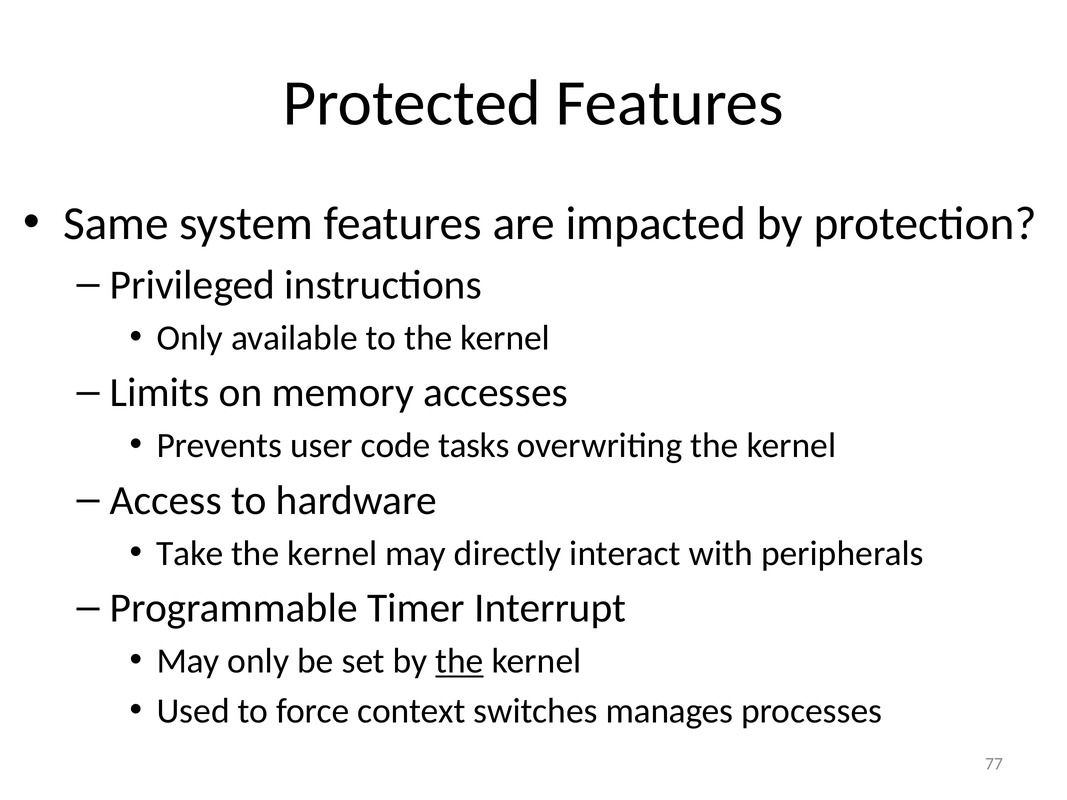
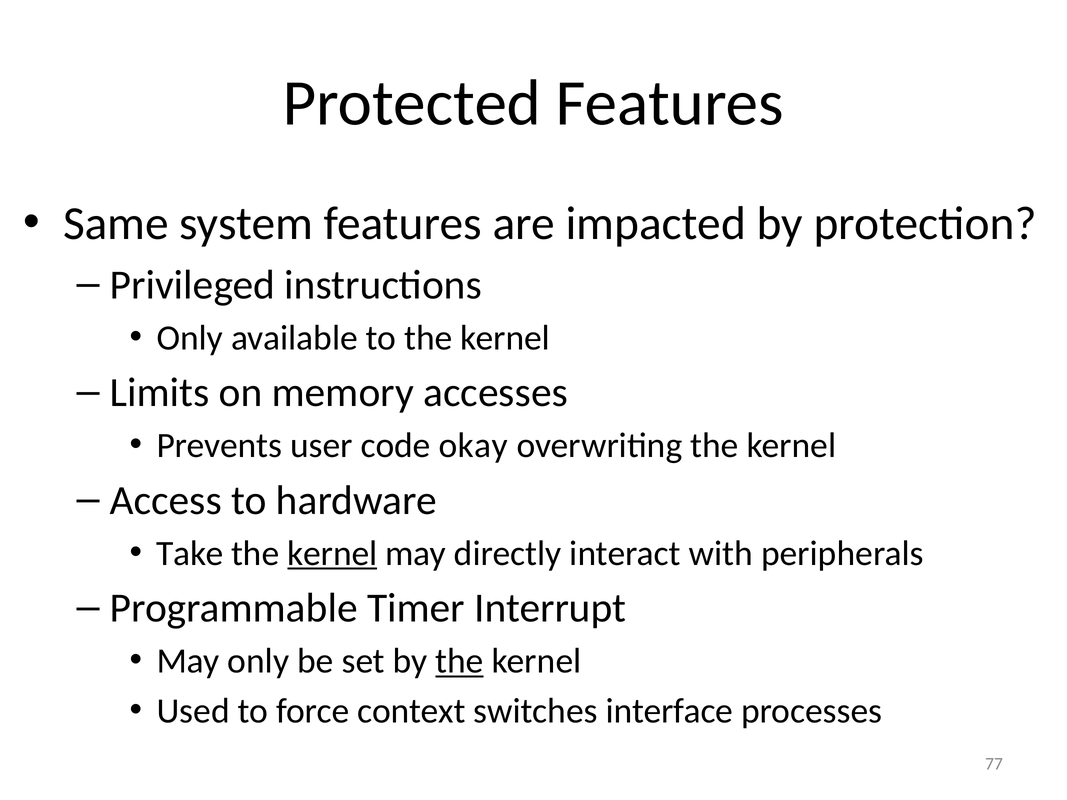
tasks: tasks -> okay (473, 446)
kernel underline: none -> present (332, 554)
manages: manages -> interface (669, 711)
